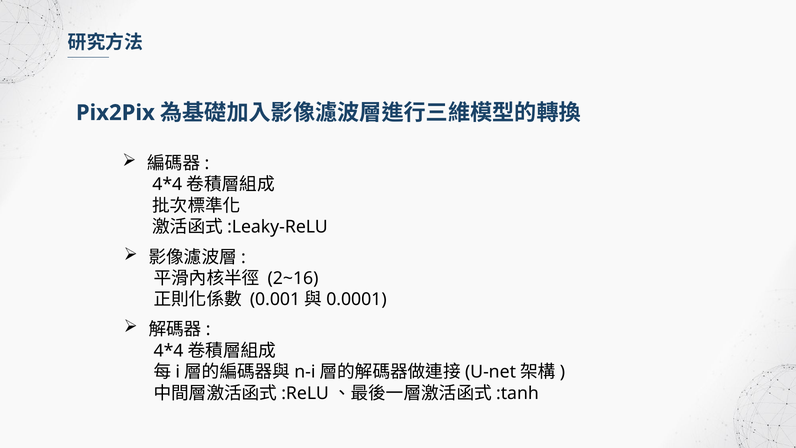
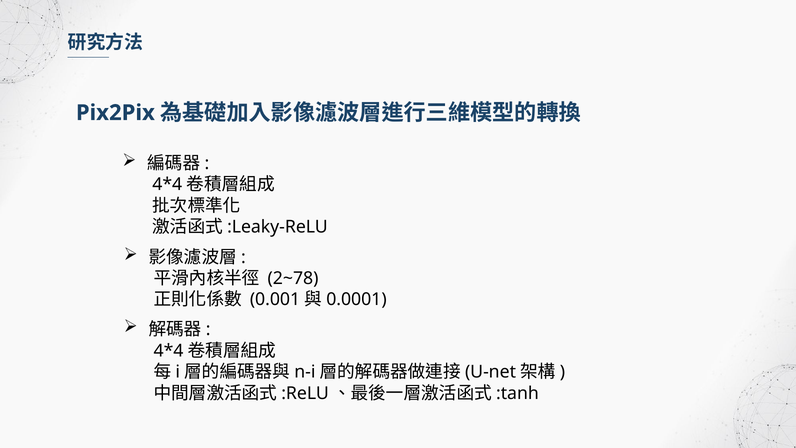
2~16: 2~16 -> 2~78 (293, 278)
